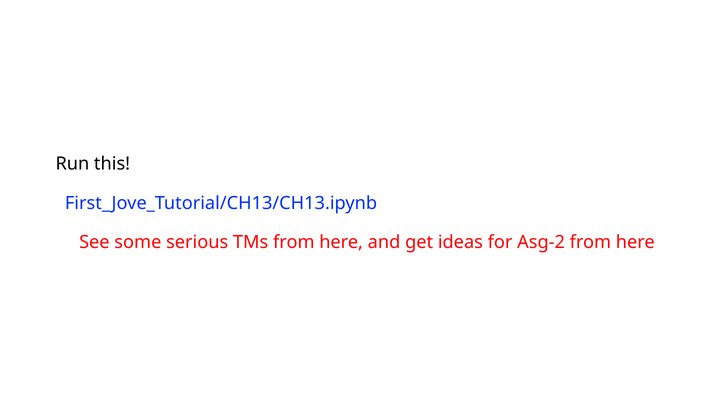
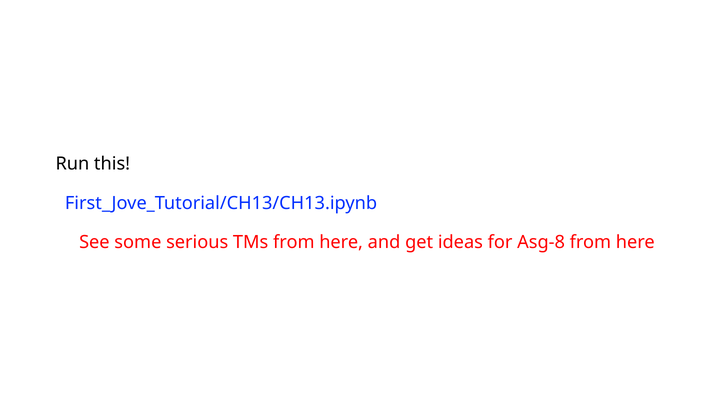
Asg-2: Asg-2 -> Asg-8 (541, 243)
